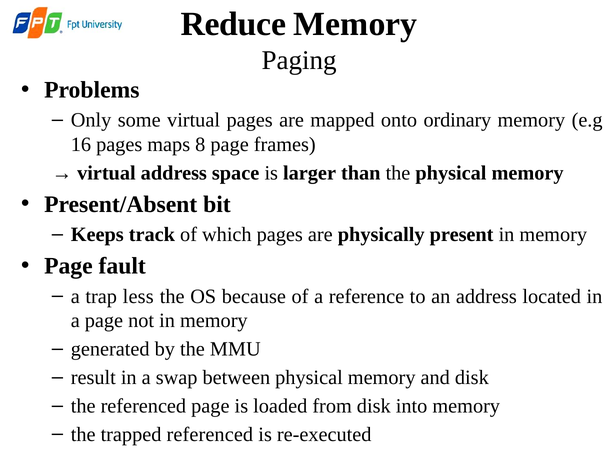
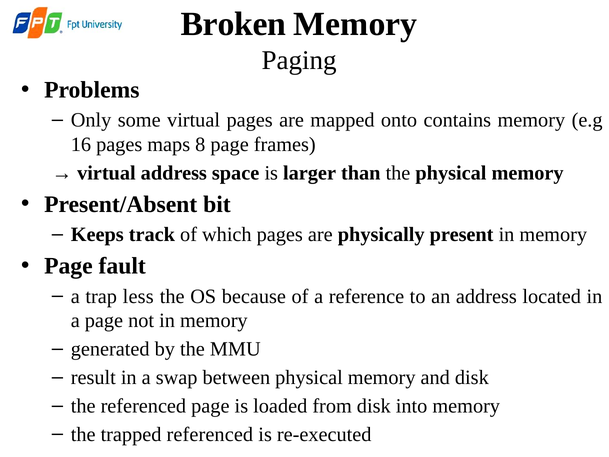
Reduce: Reduce -> Broken (233, 24)
ordinary: ordinary -> contains (457, 120)
